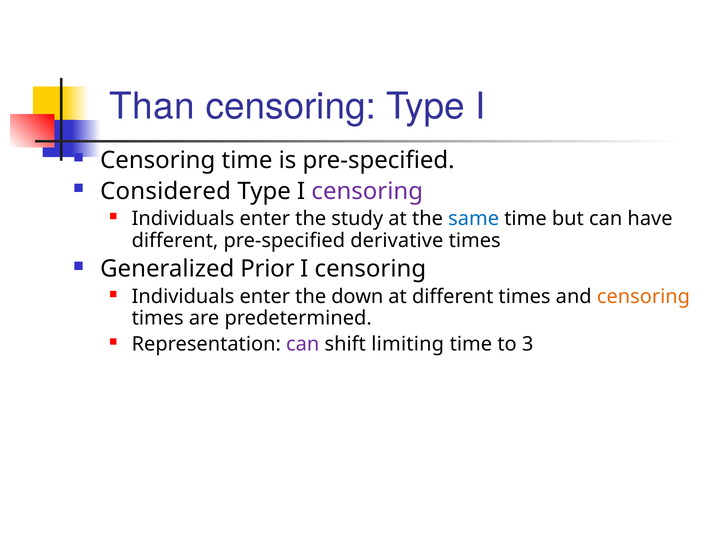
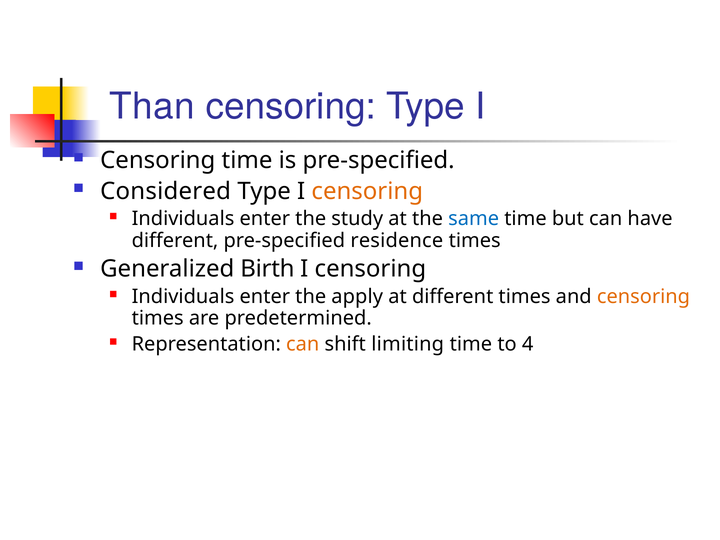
censoring colour: purple -> orange (367, 191)
derivative: derivative -> residence (397, 240)
Prior: Prior -> Birth (267, 269)
down: down -> apply (357, 297)
can colour: purple -> orange (303, 344)
3: 3 -> 4 (528, 344)
